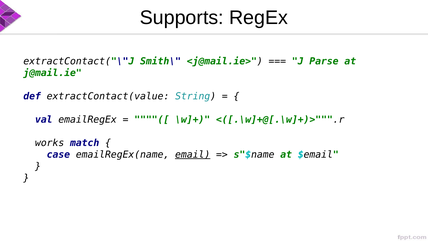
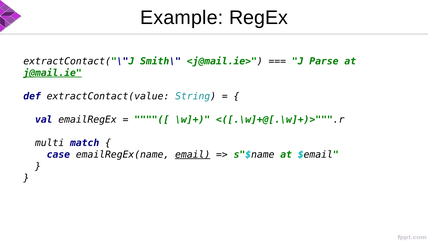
Supports: Supports -> Example (182, 18)
j@mail.ie underline: none -> present (53, 73)
works: works -> multi (50, 143)
